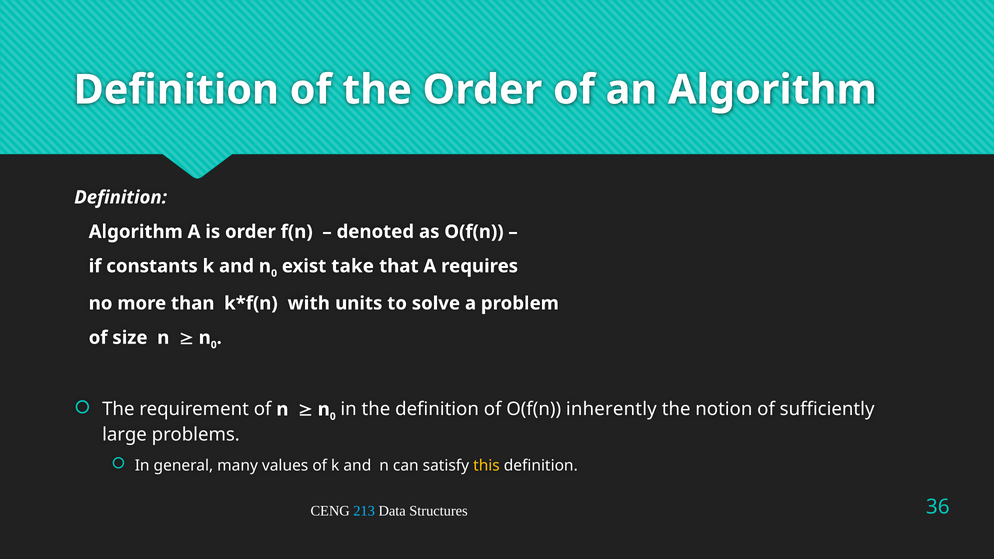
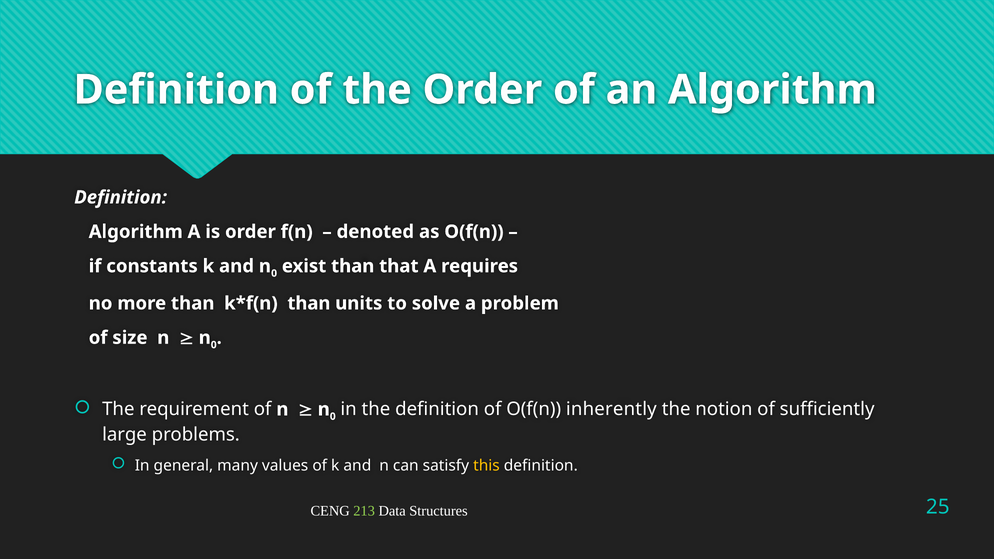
exist take: take -> than (353, 266)
with: with -> than (309, 303)
213 colour: light blue -> light green (364, 511)
36: 36 -> 25 (938, 507)
